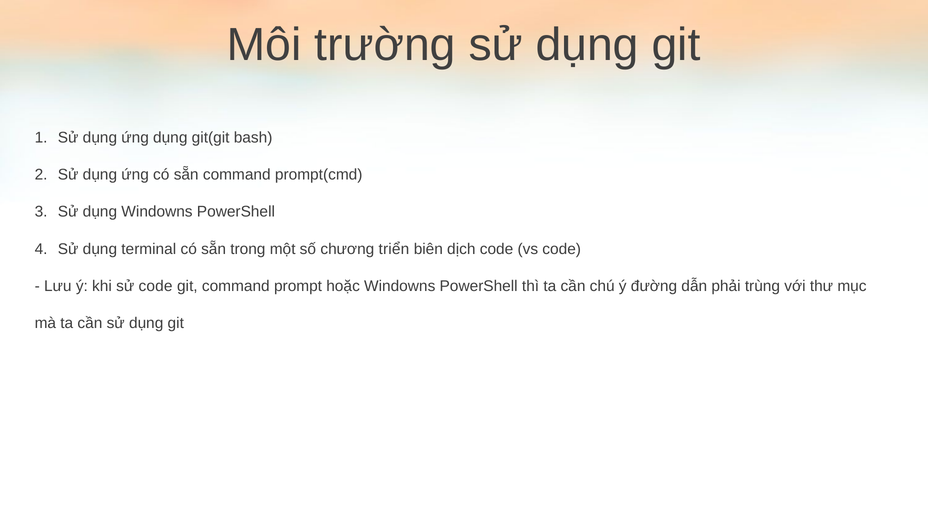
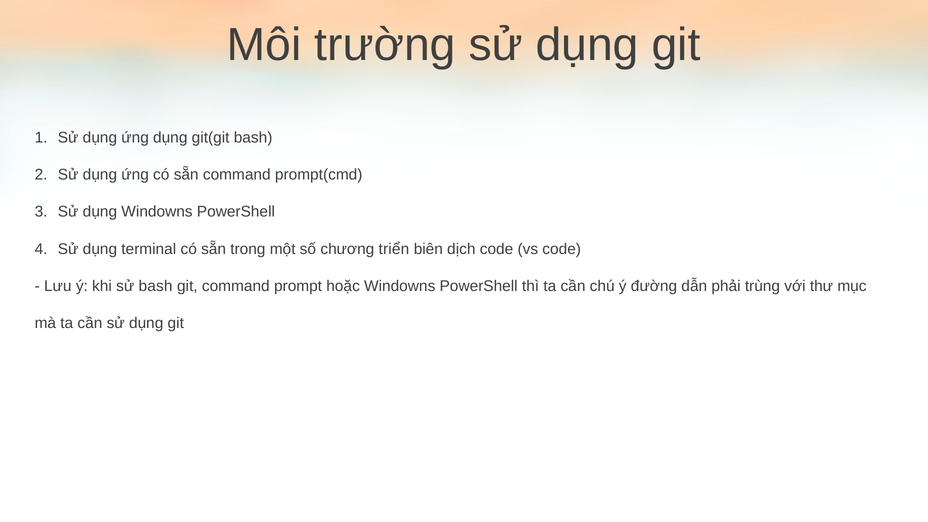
sử code: code -> bash (156, 286)
